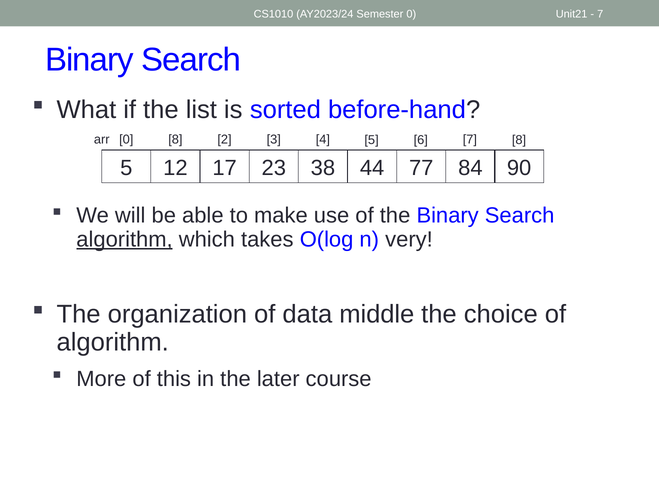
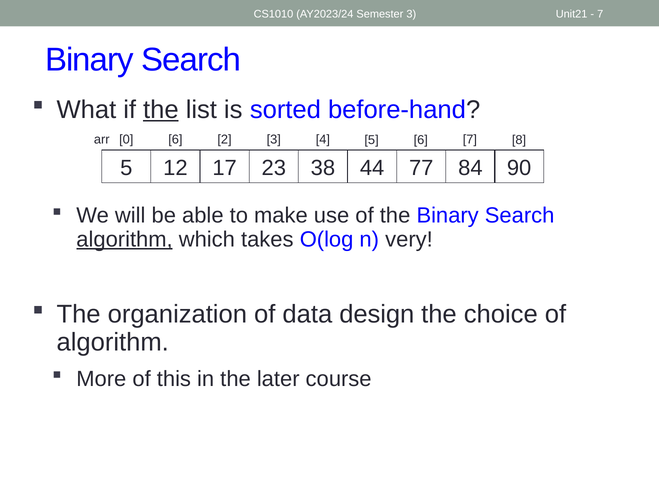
Semester 0: 0 -> 3 (411, 14)
the underline: none -> present (161, 110)
0 8: 8 -> 6 (175, 140)
middle: middle -> design (377, 315)
